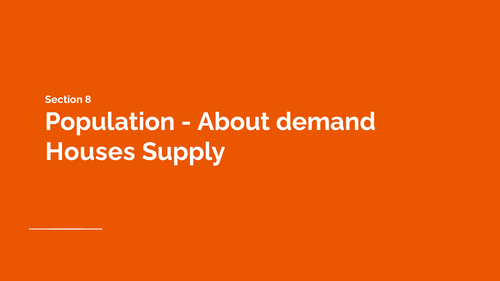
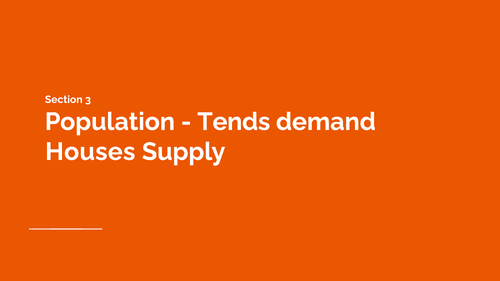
8: 8 -> 3 (88, 100)
About: About -> Tends (234, 122)
